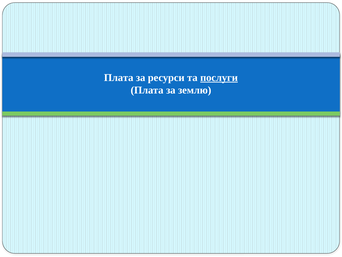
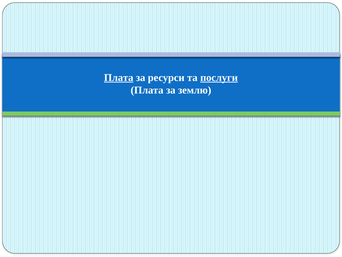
Плата underline: none -> present (119, 78)
